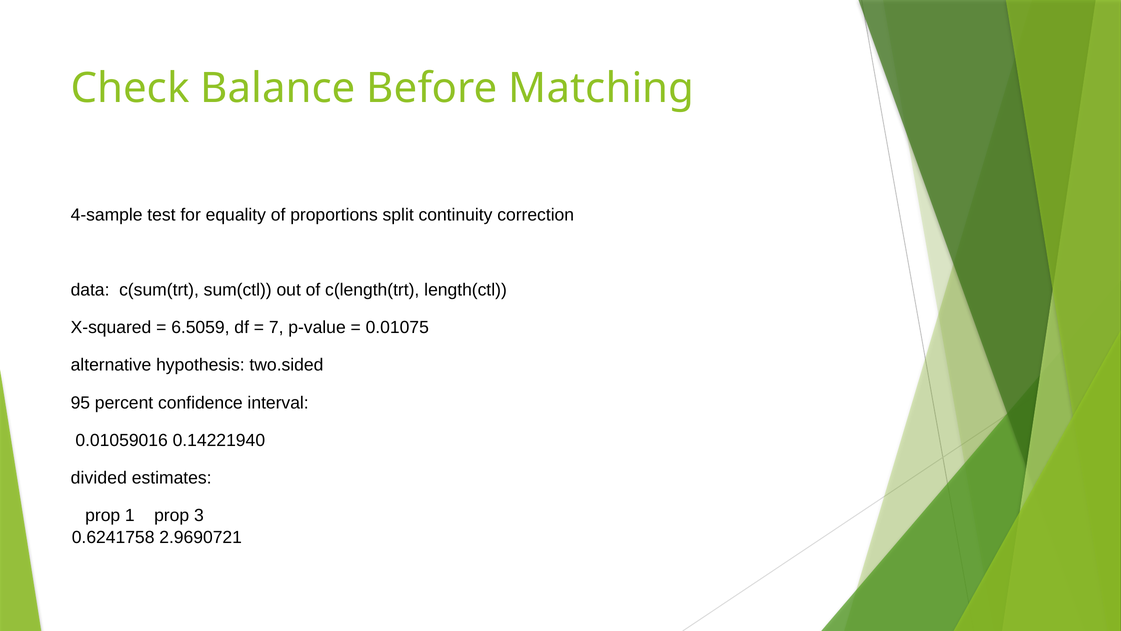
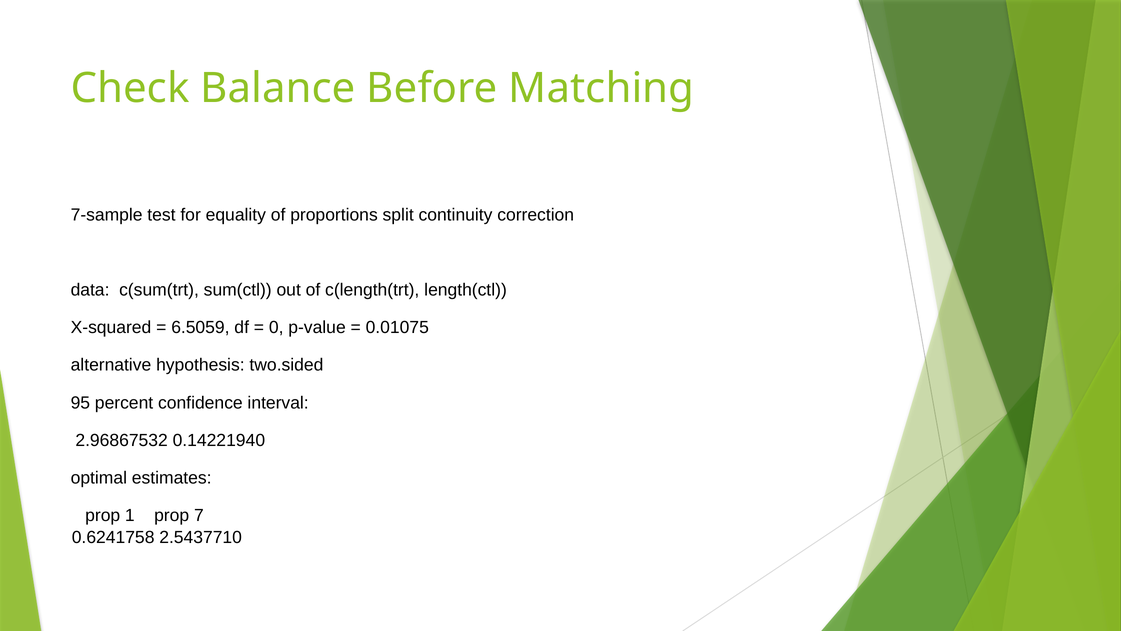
4-sample: 4-sample -> 7-sample (107, 215)
7: 7 -> 0 (276, 327)
0.01059016: 0.01059016 -> 2.96867532 (122, 440)
divided: divided -> optimal (99, 478)
3: 3 -> 7 (199, 515)
2.9690721: 2.9690721 -> 2.5437710 (201, 537)
